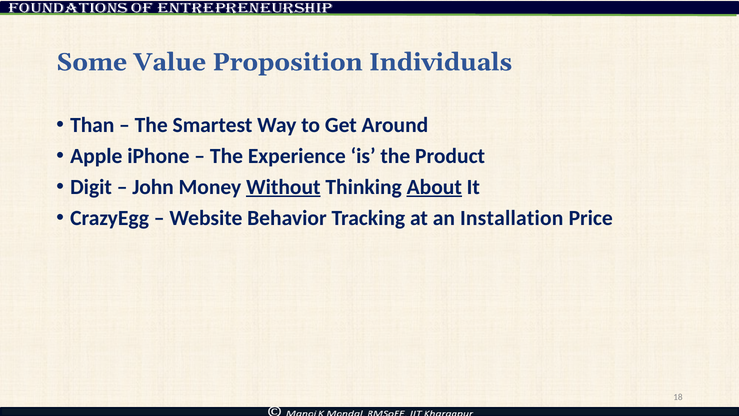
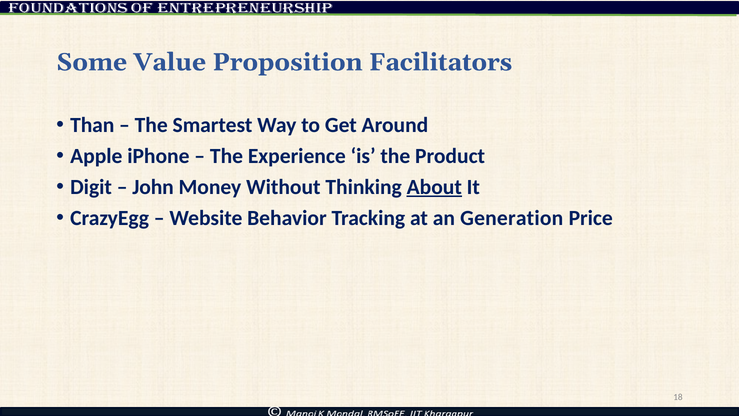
Individuals: Individuals -> Facilitators (441, 62)
Without underline: present -> none (283, 187)
Installation: Installation -> Generation (512, 218)
